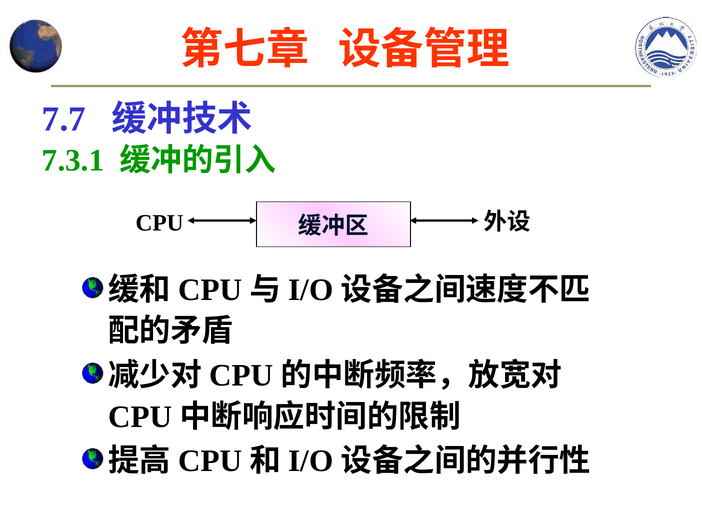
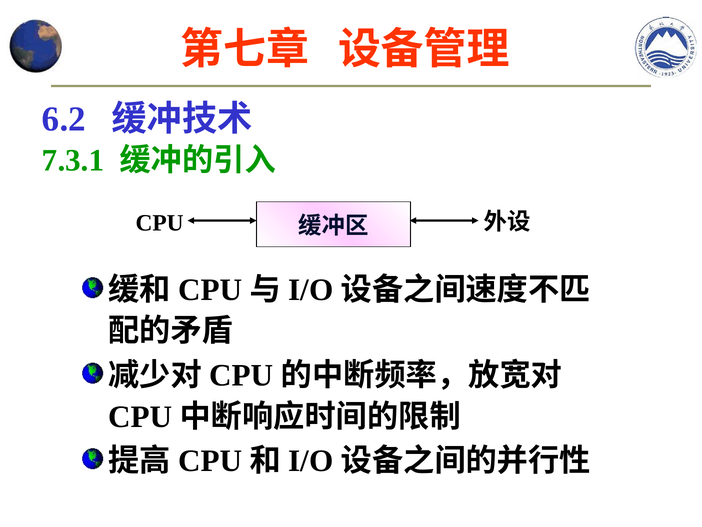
7.7: 7.7 -> 6.2 (64, 119)
